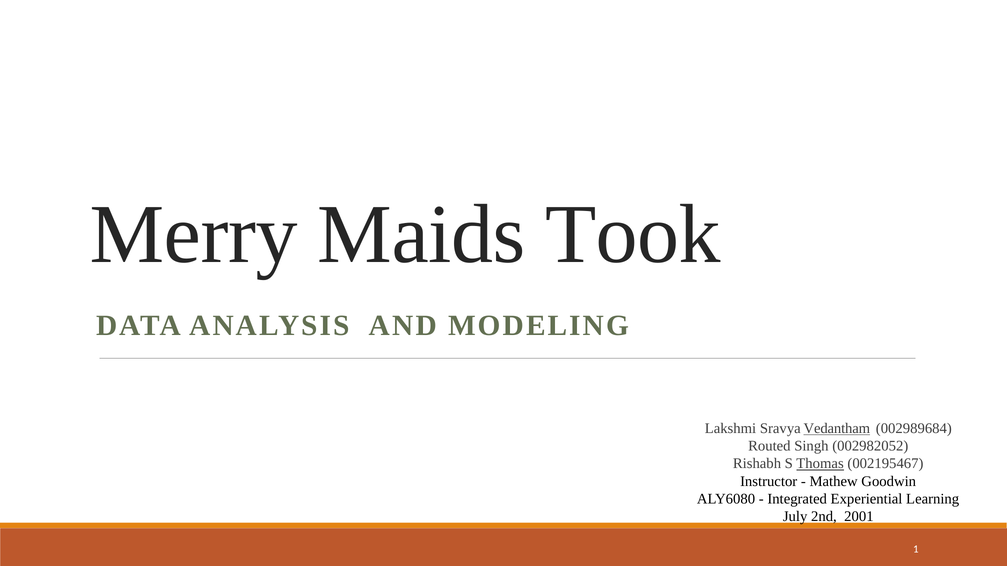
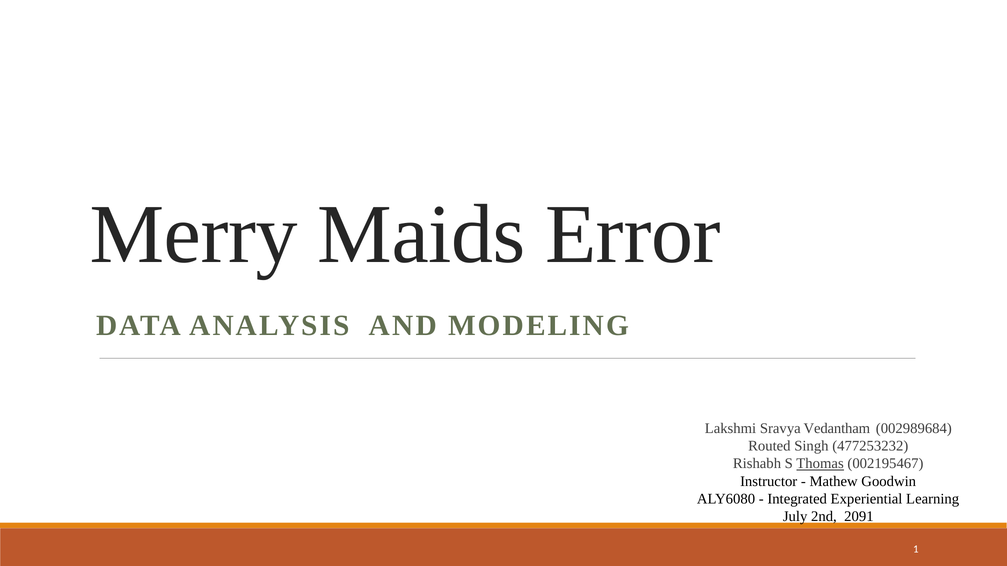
Took: Took -> Error (633, 235)
Vedantham underline: present -> none (837, 429)
002982052: 002982052 -> 477253232 (870, 446)
2001: 2001 -> 2091 (859, 517)
